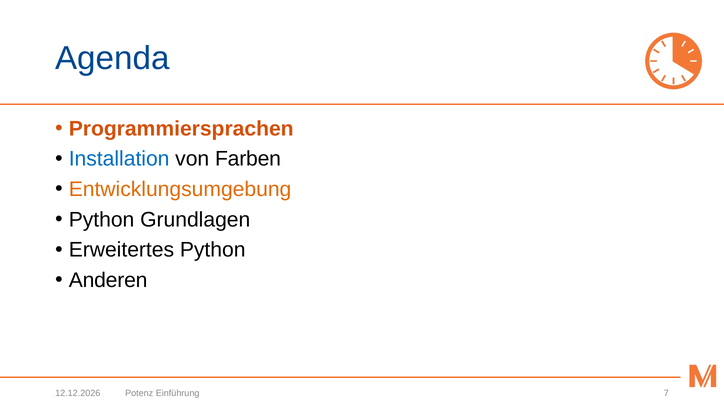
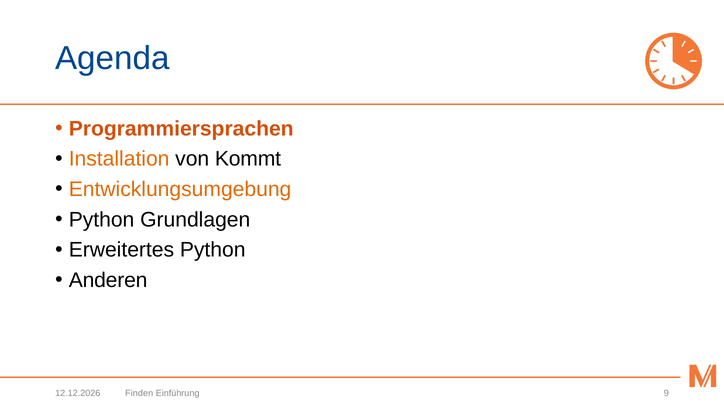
Installation colour: blue -> orange (119, 159)
Farben: Farben -> Kommt (248, 159)
Potenz: Potenz -> Finden (139, 393)
7: 7 -> 9 (666, 393)
